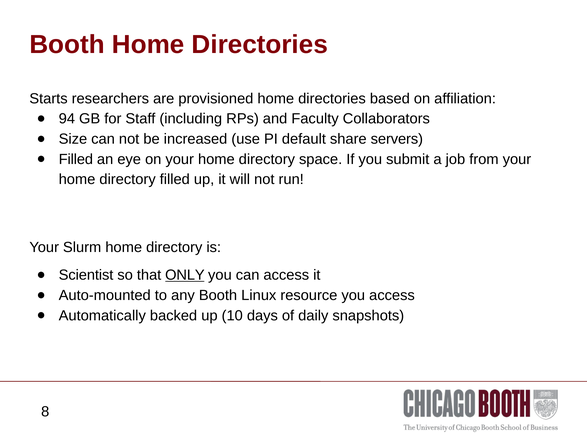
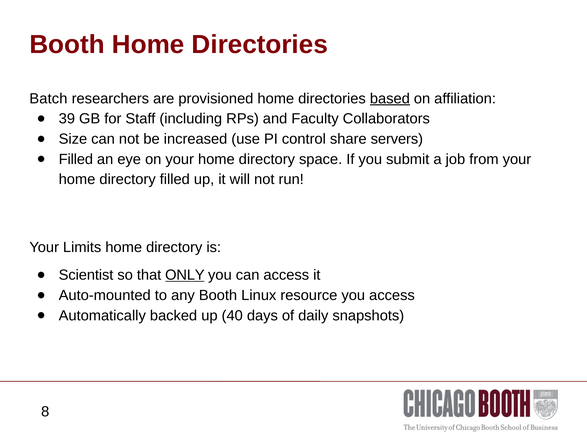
Starts: Starts -> Batch (48, 99)
based underline: none -> present (390, 99)
94: 94 -> 39 (67, 119)
default: default -> control (304, 139)
Slurm: Slurm -> Limits (82, 248)
10: 10 -> 40 (232, 316)
